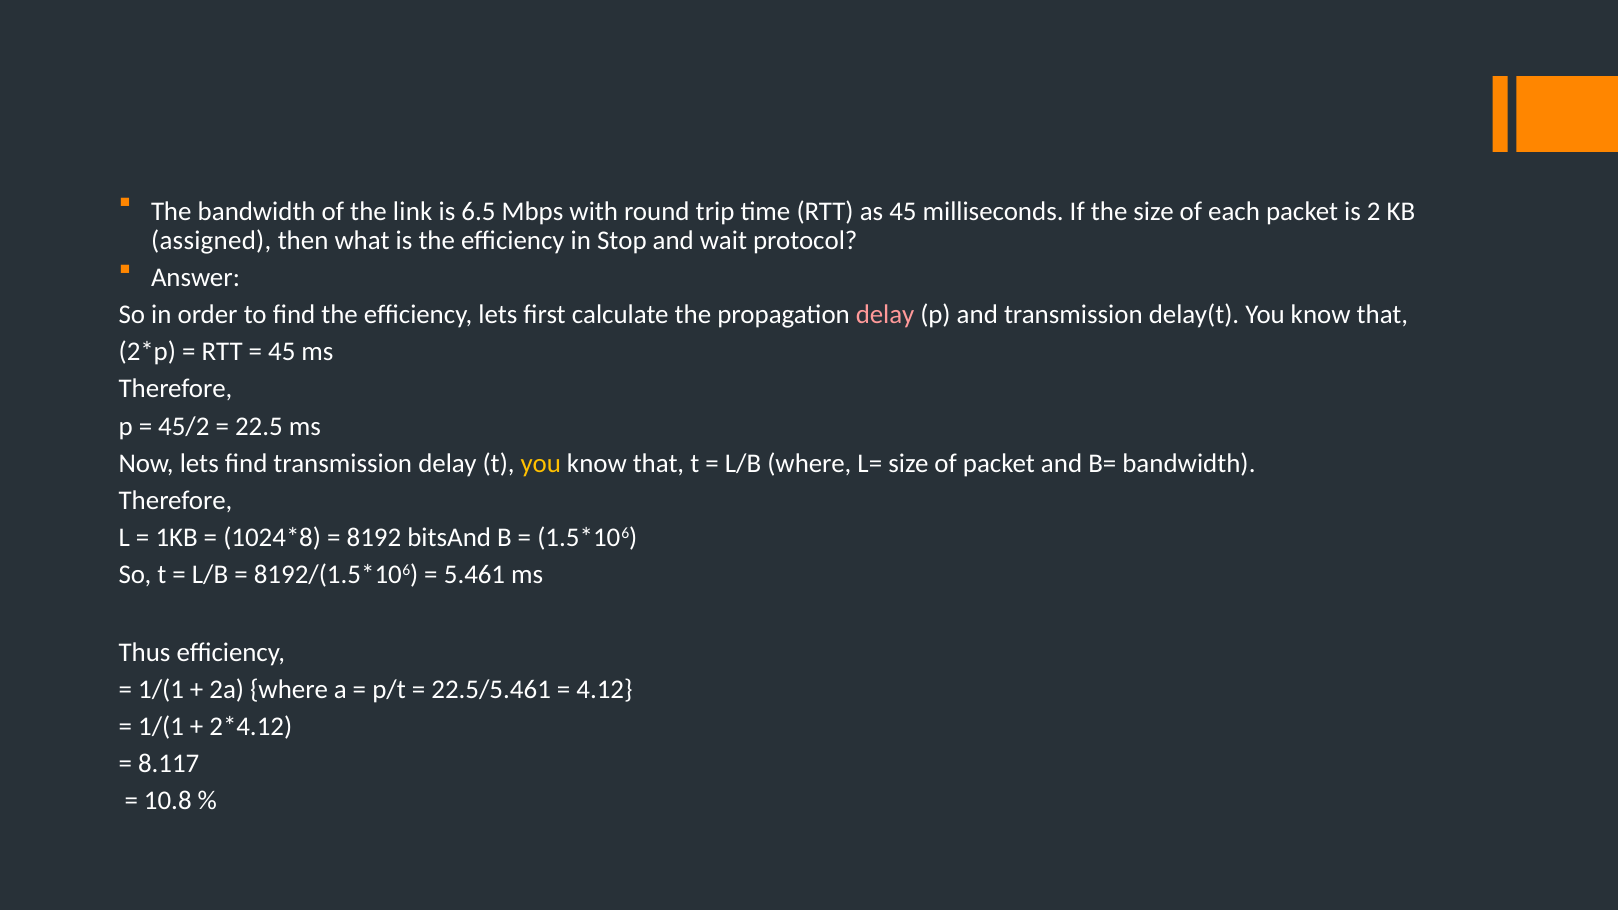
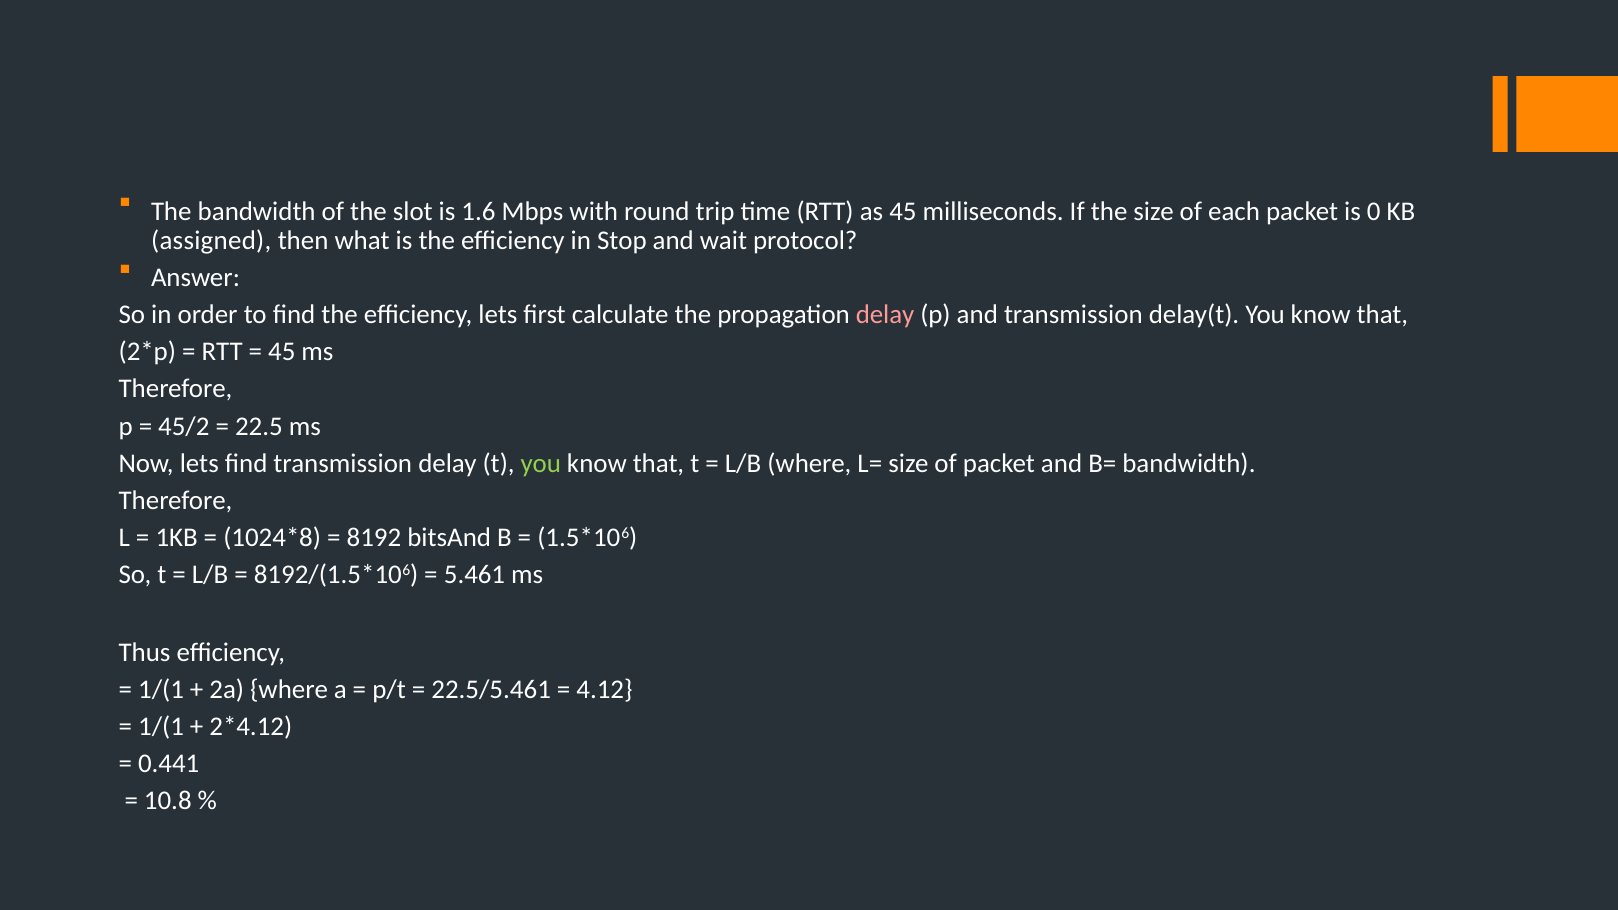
link: link -> slot (413, 212)
6.5: 6.5 -> 1.6 (479, 212)
2: 2 -> 0 (1374, 212)
you colour: yellow -> light green (541, 463)
8.117: 8.117 -> 0.441 (169, 764)
